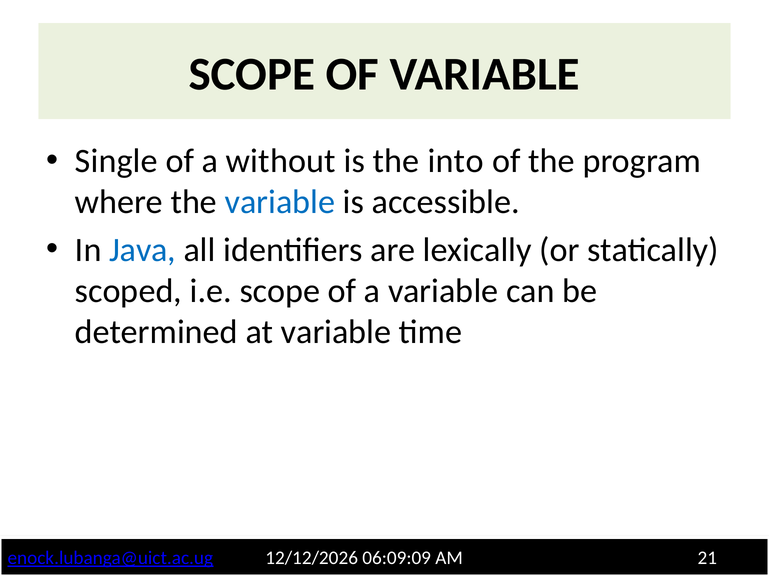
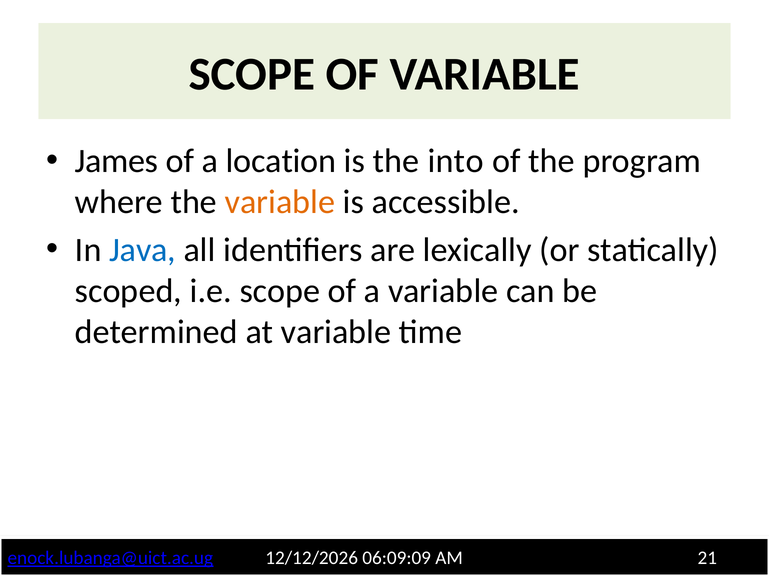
Single: Single -> James (117, 161)
without: without -> location (281, 161)
variable colour: blue -> orange (280, 202)
